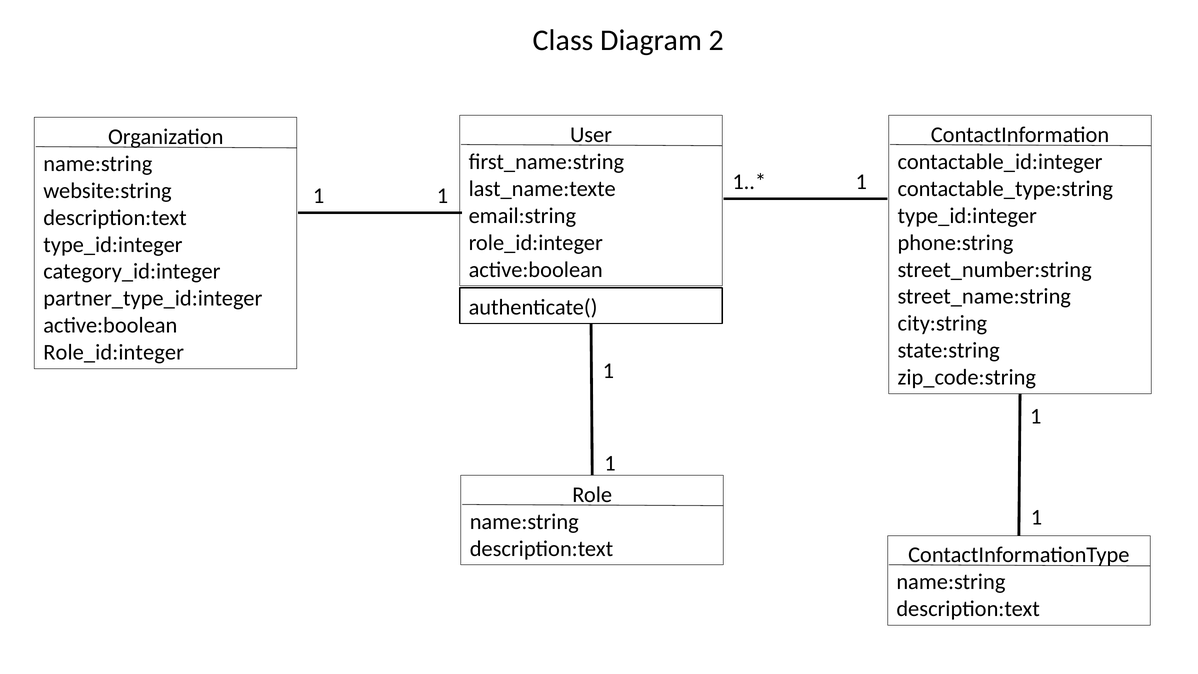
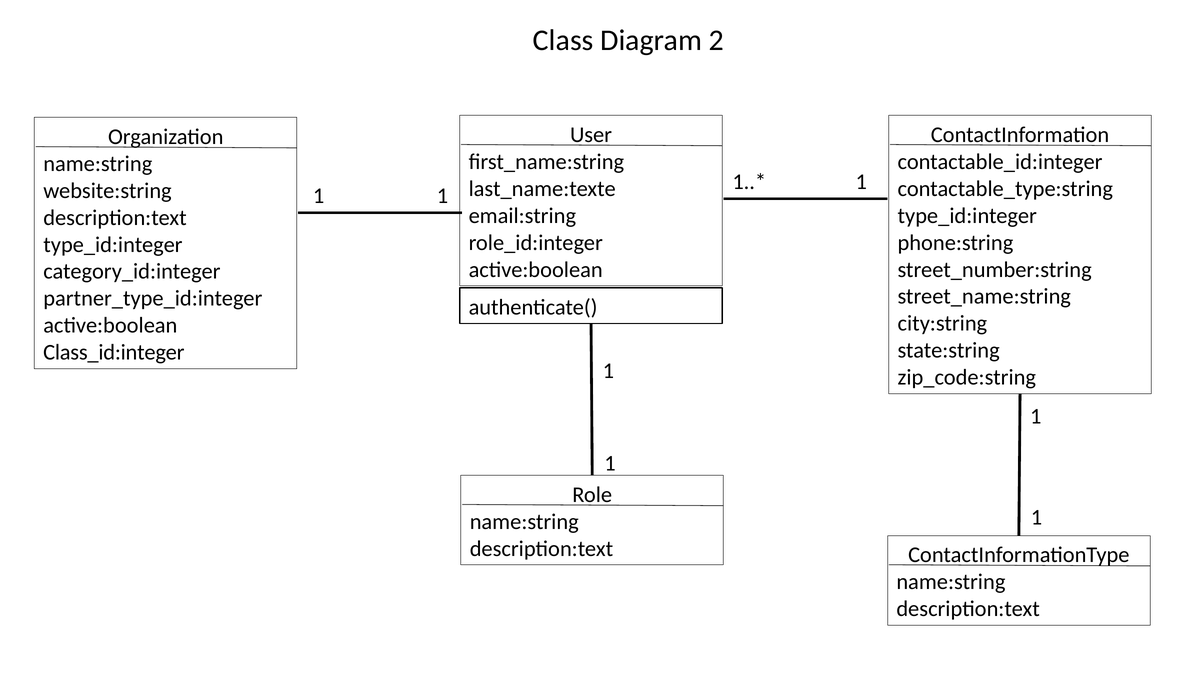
Role_id:integer: Role_id:integer -> Class_id:integer (114, 352)
